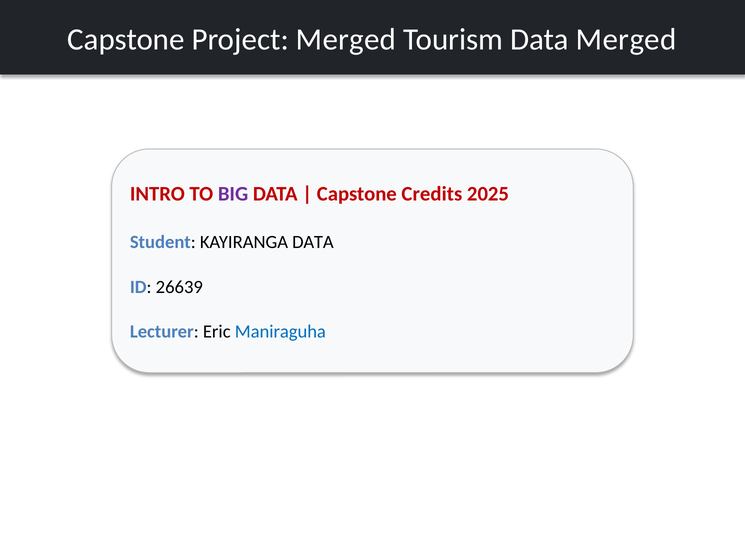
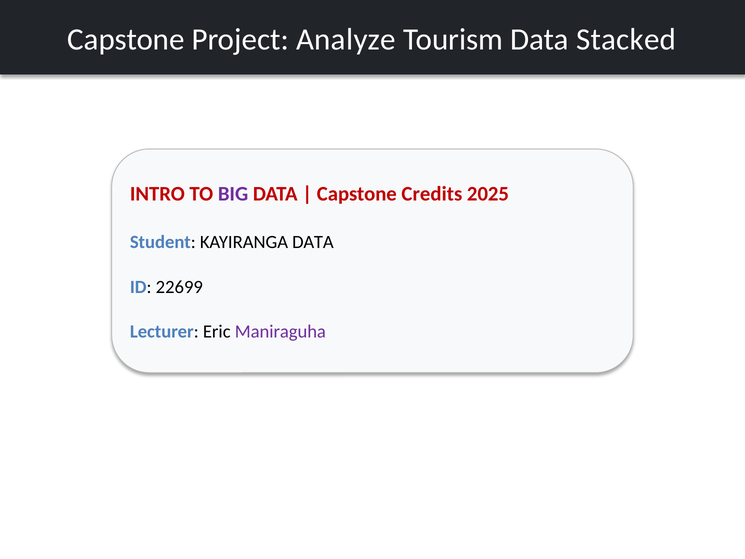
Project Merged: Merged -> Analyze (346, 39)
Data Merged: Merged -> Stacked (626, 39)
26639: 26639 -> 22699 (179, 287)
Maniraguha colour: blue -> purple (280, 332)
